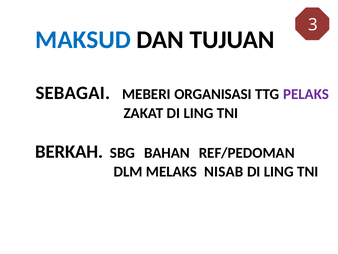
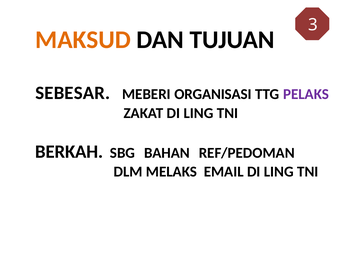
MAKSUD colour: blue -> orange (83, 40)
SEBAGAI: SEBAGAI -> SEBESAR (73, 93)
NISAB: NISAB -> EMAIL (224, 171)
